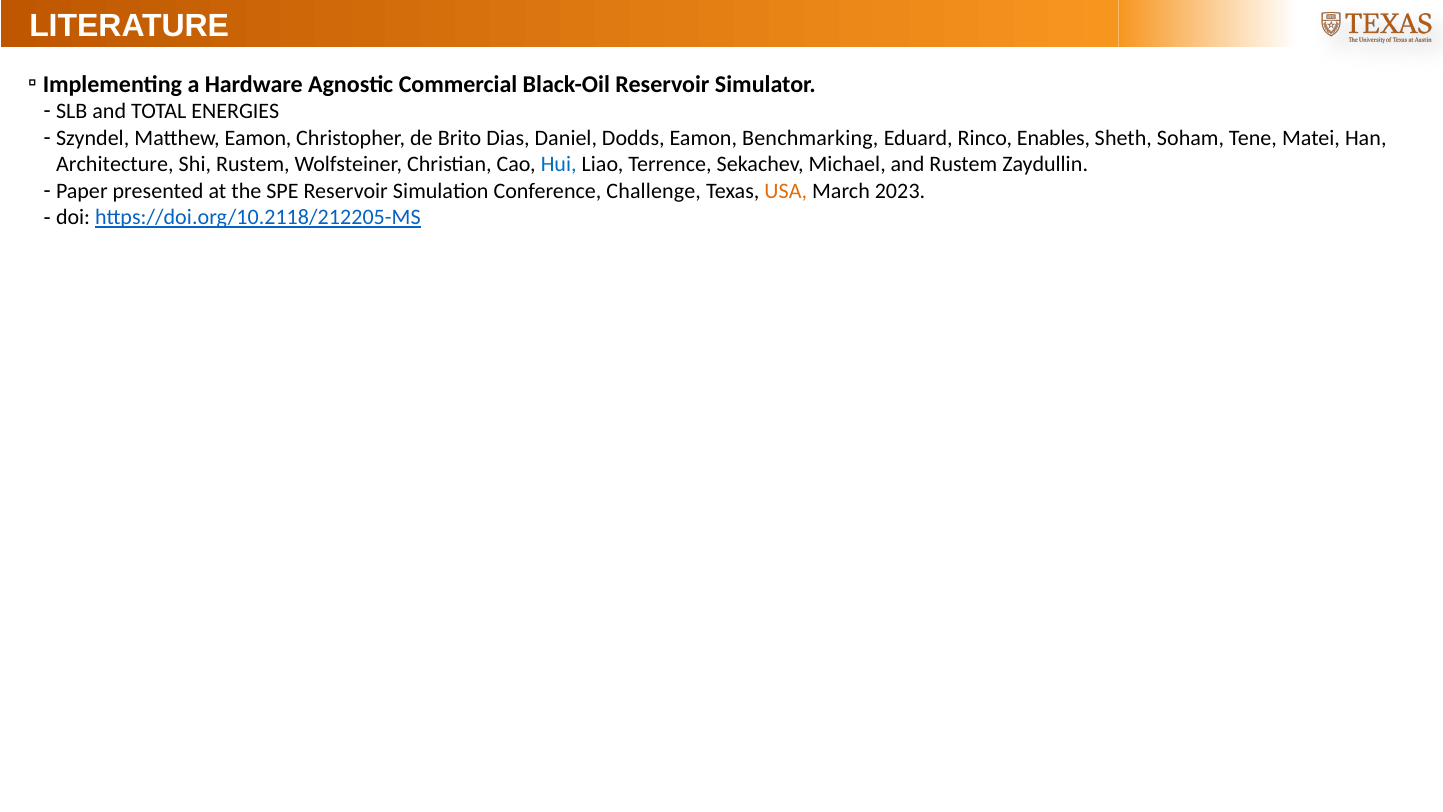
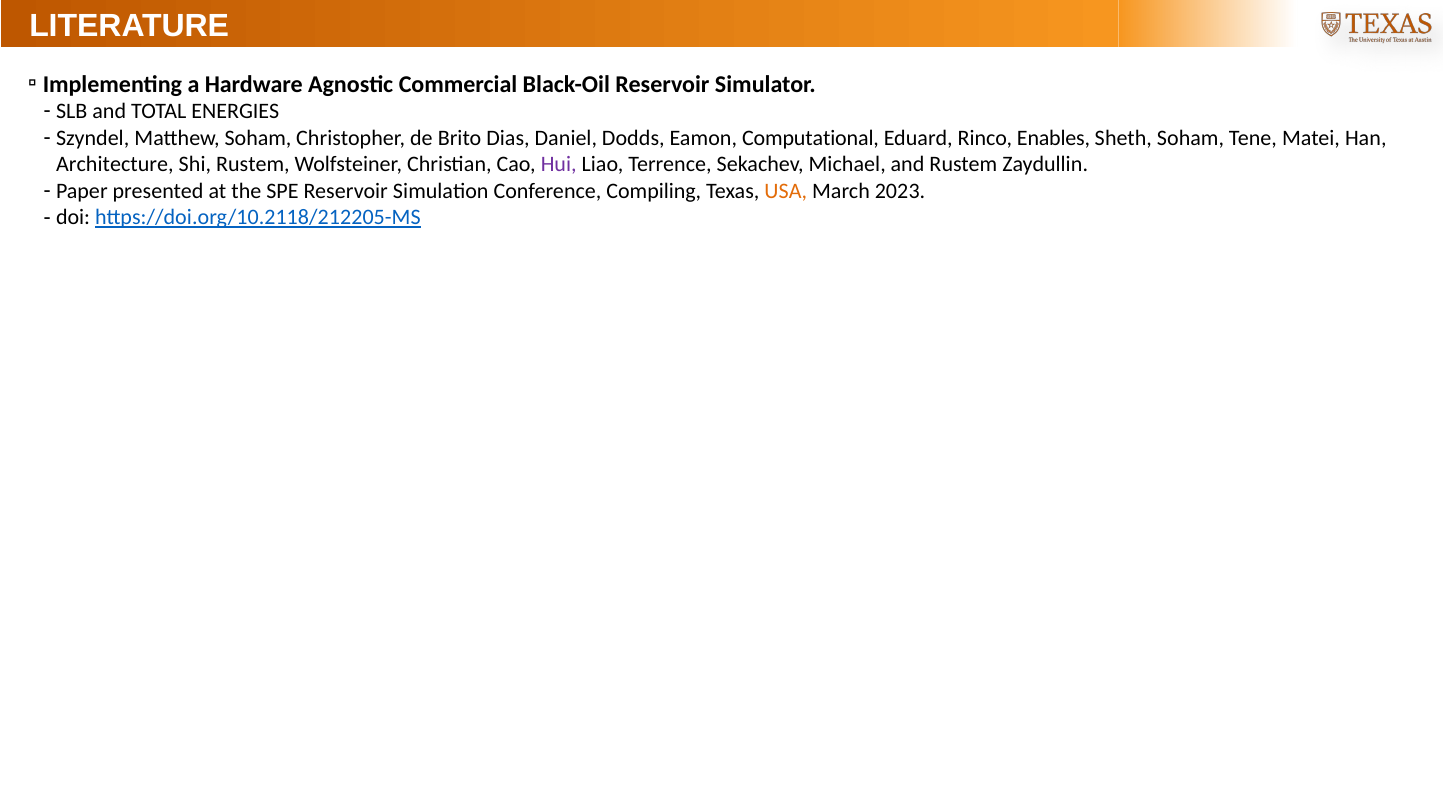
Matthew Eamon: Eamon -> Soham (258, 138)
Benchmarking: Benchmarking -> Computational (810, 138)
Hui colour: blue -> purple (559, 165)
Challenge: Challenge -> Compiling (654, 191)
